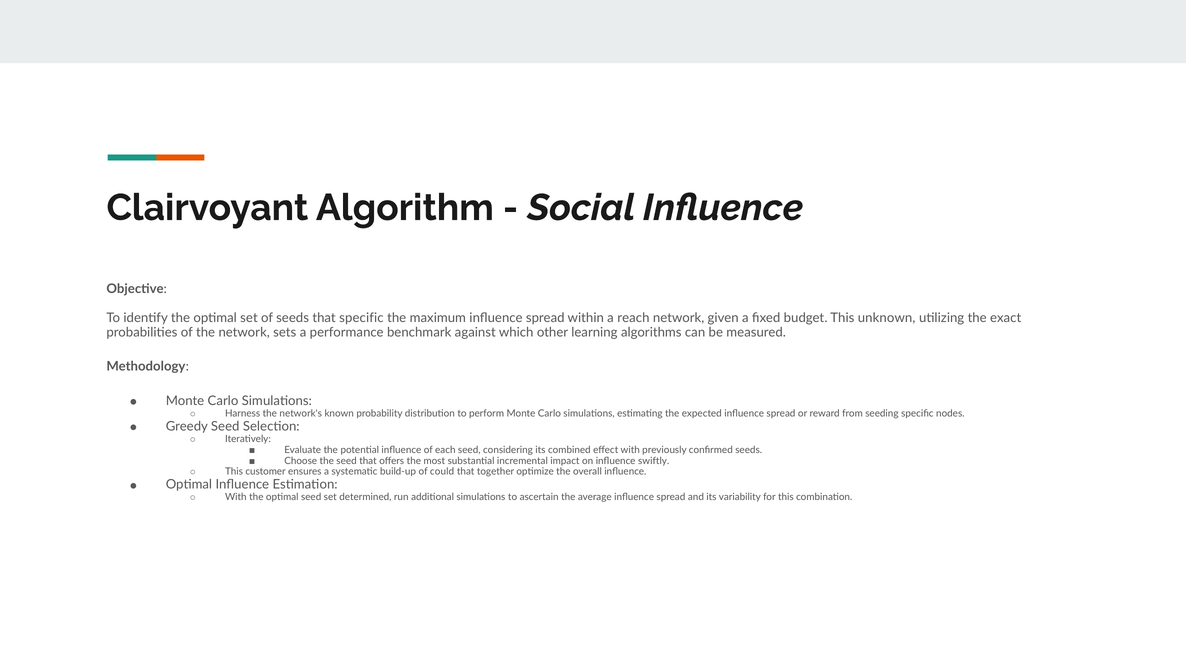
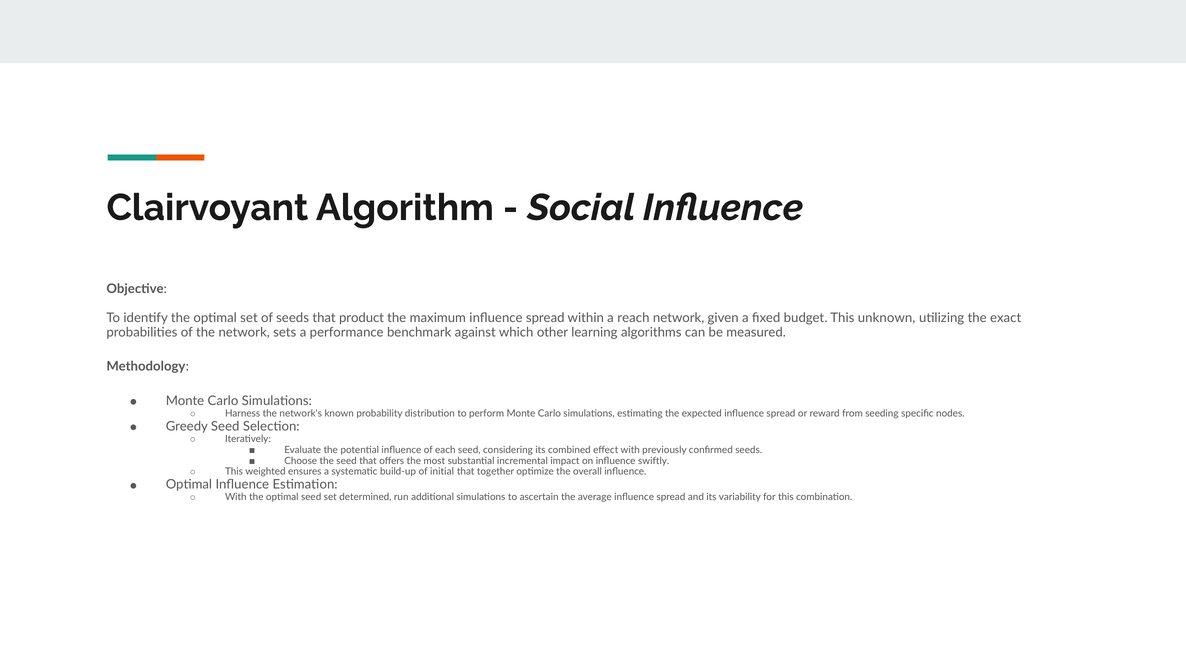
that specific: specific -> product (361, 318)
customer: customer -> weighted (265, 472)
could: could -> initial (442, 472)
